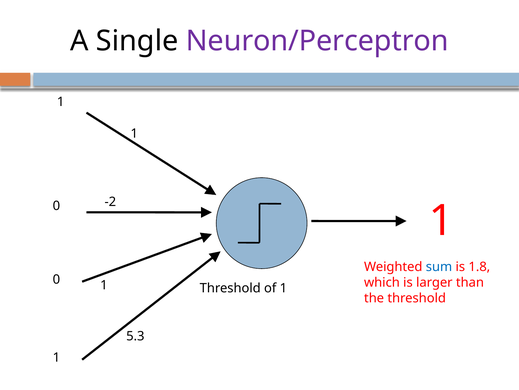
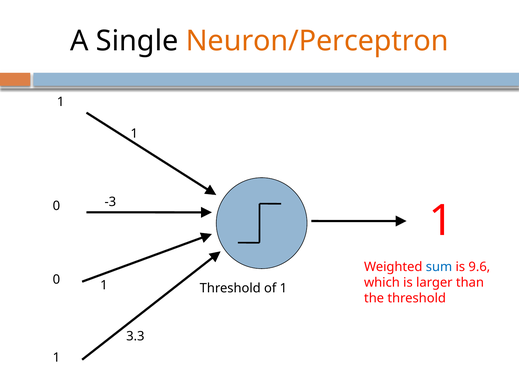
Neuron/Perceptron colour: purple -> orange (317, 41)
-2: -2 -> -3 (110, 202)
1.8: 1.8 -> 9.6 (479, 266)
5.3: 5.3 -> 3.3 (135, 336)
